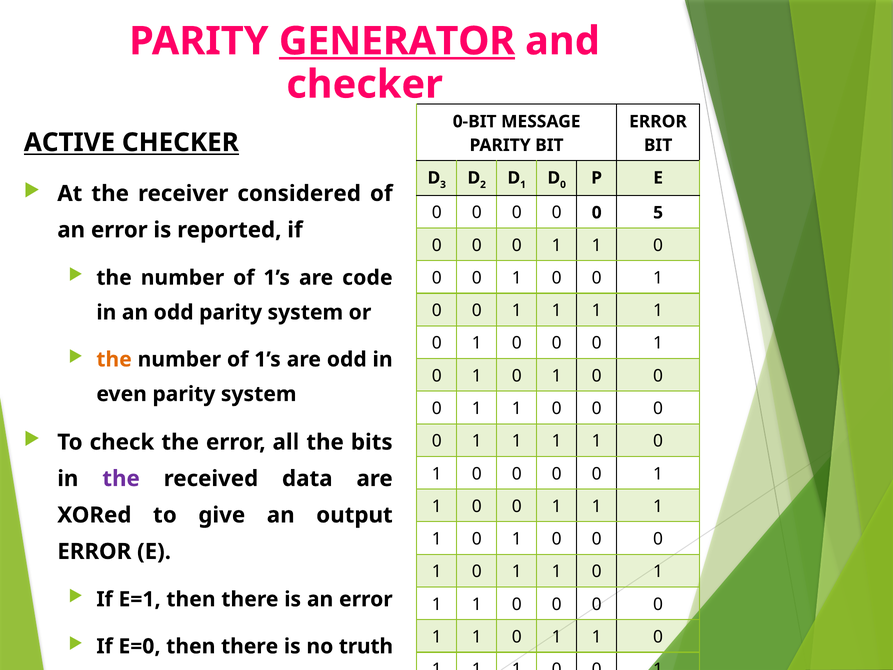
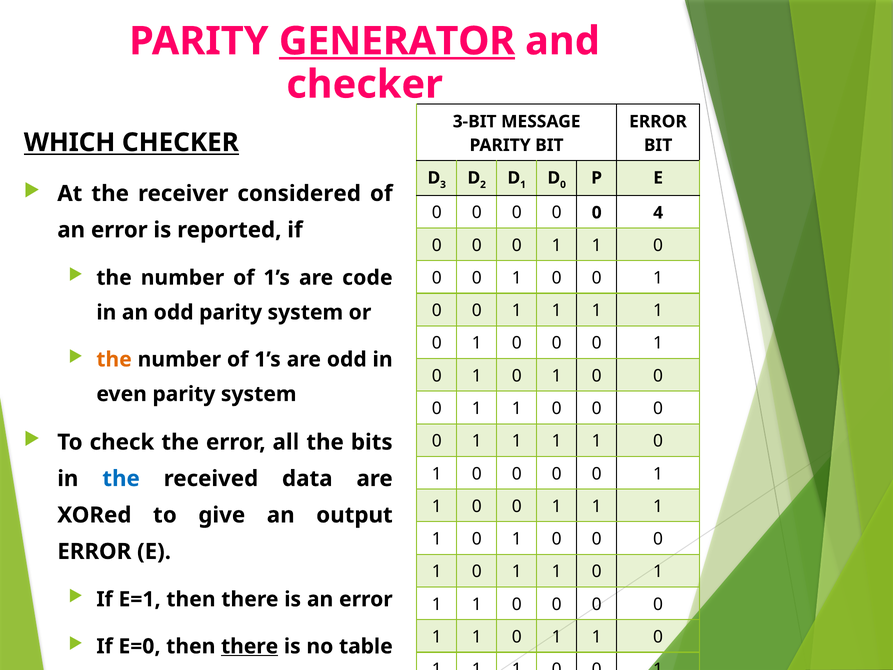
0-BIT: 0-BIT -> 3-BIT (475, 122)
ACTIVE: ACTIVE -> WHICH (70, 142)
5: 5 -> 4 (658, 213)
the colour: purple -> blue (121, 479)
there underline: none -> present (250, 646)
truth: truth -> table (366, 646)
